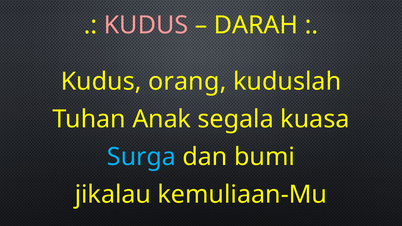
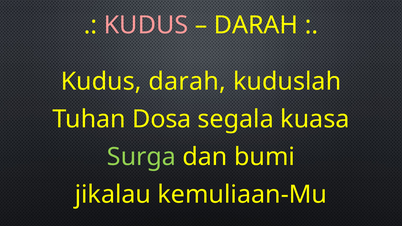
Kudus orang: orang -> darah (187, 82)
Anak: Anak -> Dosa (162, 119)
Surga colour: light blue -> light green (141, 157)
